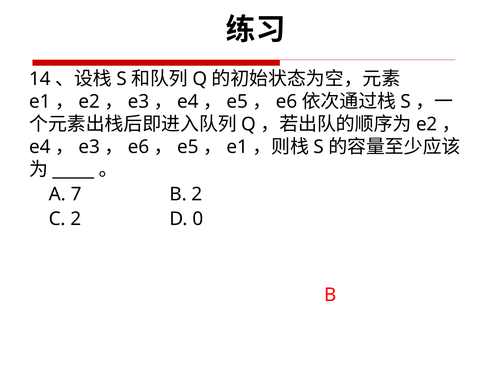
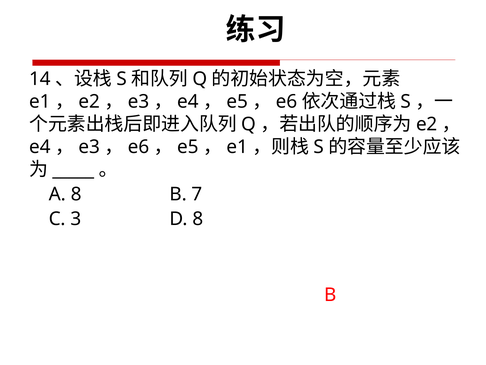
A 7: 7 -> 8 (76, 194)
B 2: 2 -> 7 (197, 194)
C 2: 2 -> 3 (76, 219)
D 0: 0 -> 8 (198, 219)
